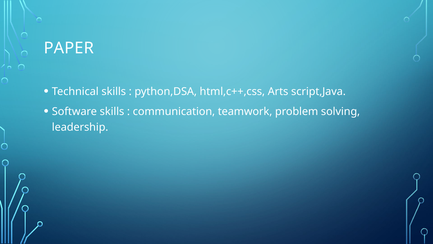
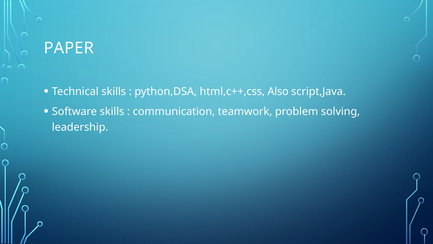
Arts: Arts -> Also (278, 91)
